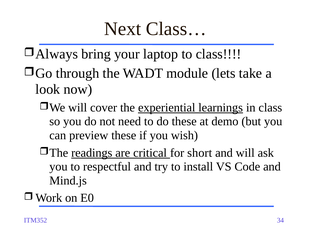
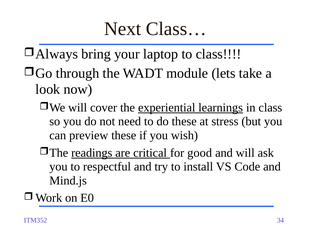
demo: demo -> stress (225, 121)
short: short -> good (200, 153)
